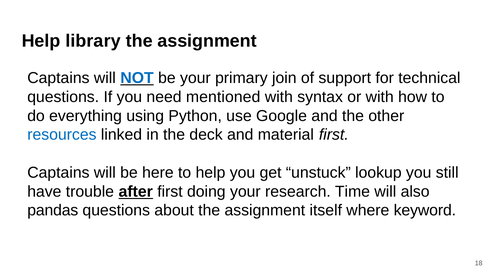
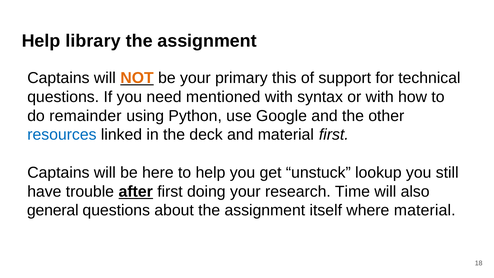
NOT colour: blue -> orange (137, 78)
join: join -> this (284, 78)
everything: everything -> remainder (85, 116)
pandas: pandas -> general (53, 210)
where keyword: keyword -> material (425, 210)
